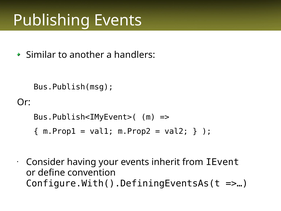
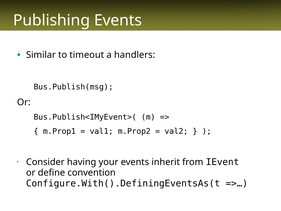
another: another -> timeout (87, 55)
